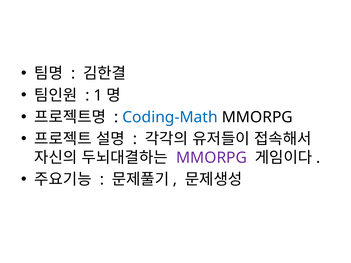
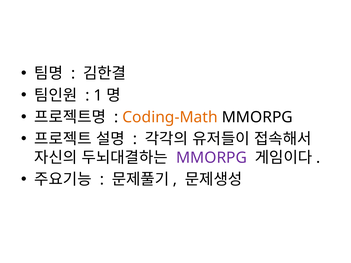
Coding-Math colour: blue -> orange (170, 117)
